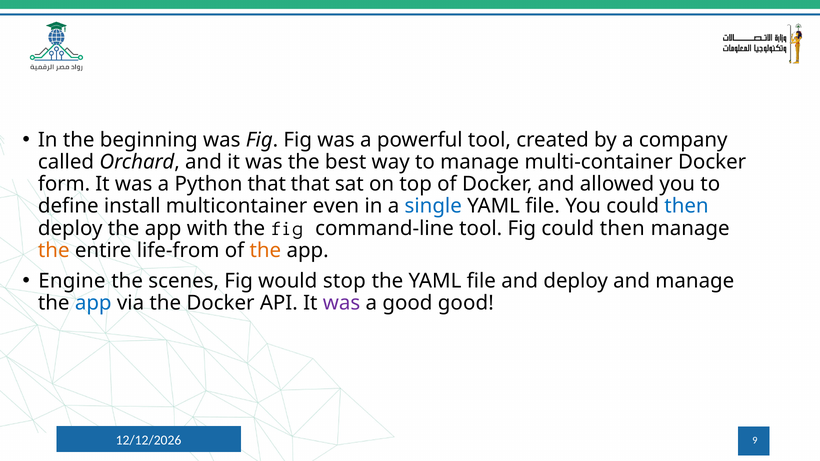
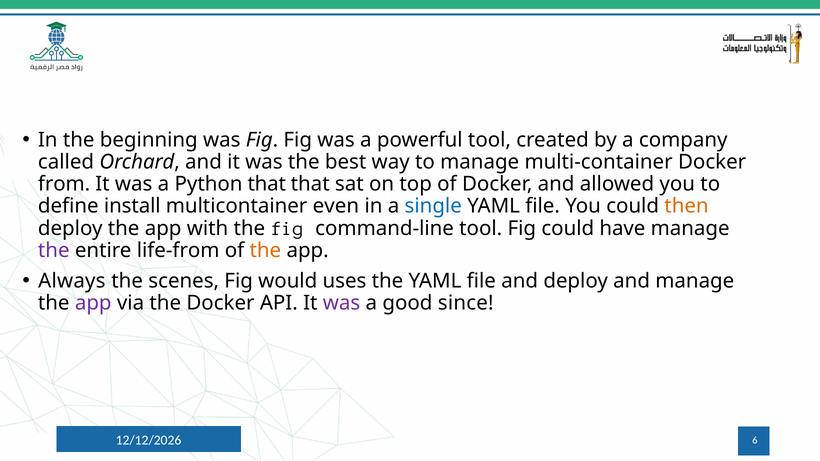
form: form -> from (64, 184)
then colour: blue -> orange (687, 206)
Fig could then: then -> have (622, 228)
the colour: orange -> purple (54, 250)
Engine: Engine -> Always (72, 281)
stop: stop -> uses (344, 281)
app colour: blue -> purple (93, 303)
good good: good -> since (466, 303)
9: 9 -> 6 (755, 440)
